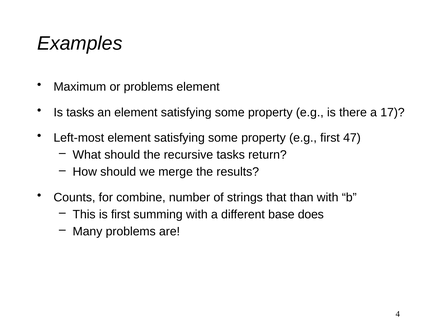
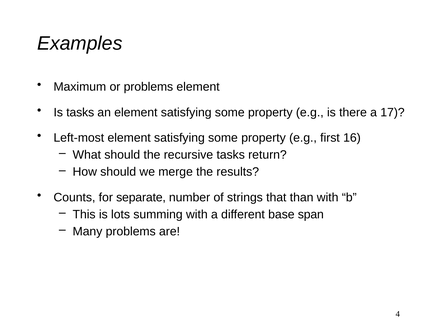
47: 47 -> 16 (352, 138)
combine: combine -> separate (141, 197)
is first: first -> lots (121, 214)
does: does -> span (311, 214)
